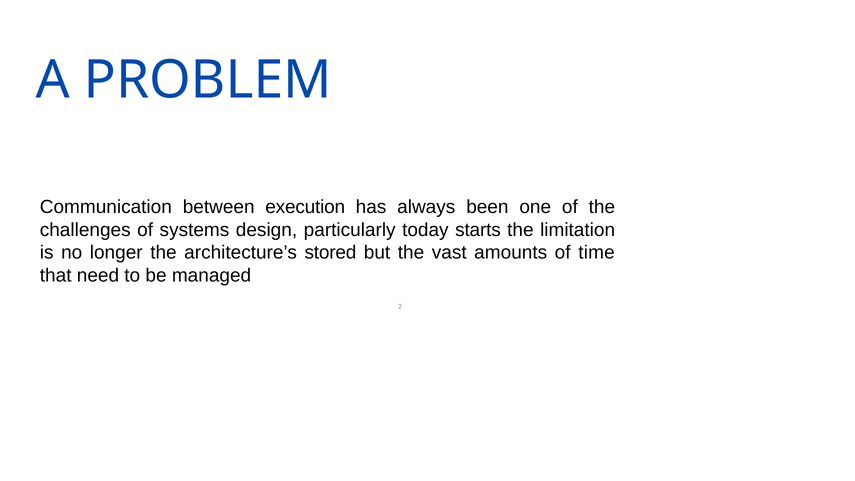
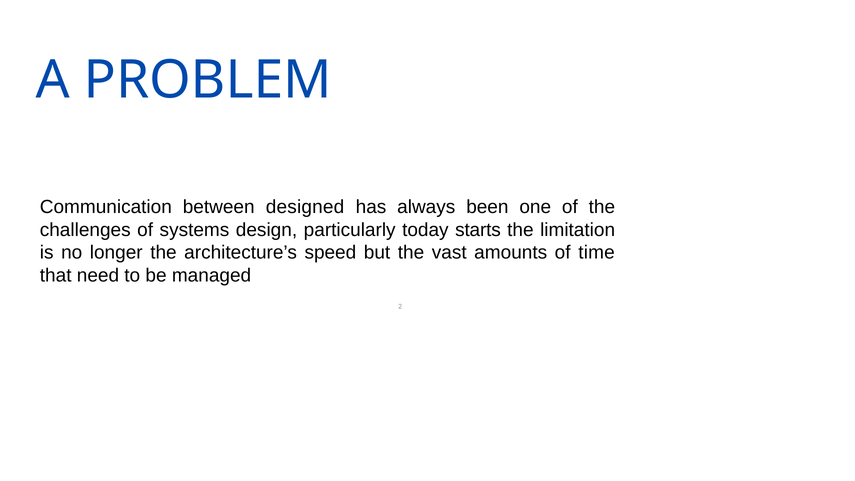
execution: execution -> designed (305, 207)
stored: stored -> speed (330, 253)
